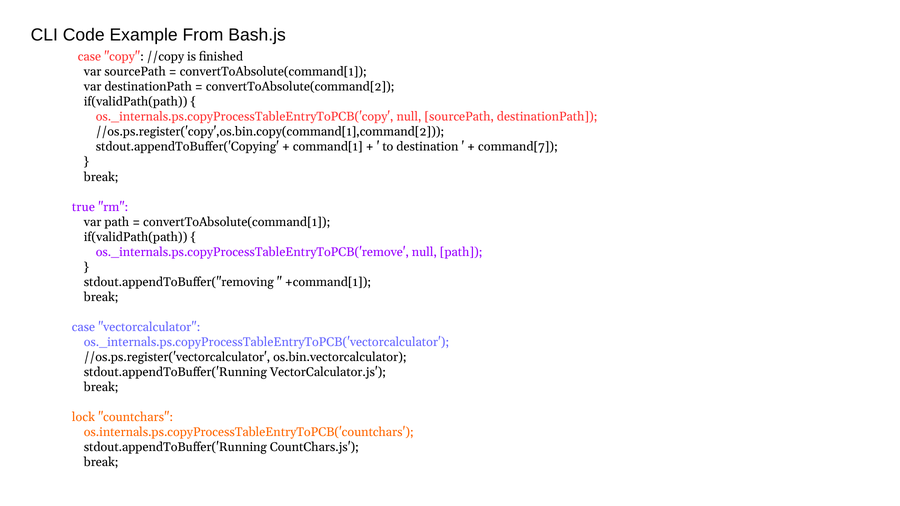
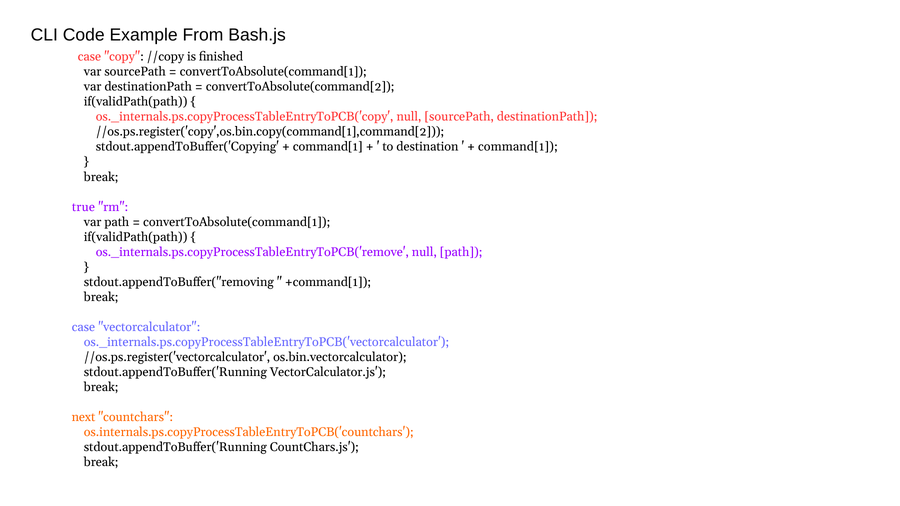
command[7: command[7 -> command[1 (518, 147)
lock: lock -> next (84, 417)
